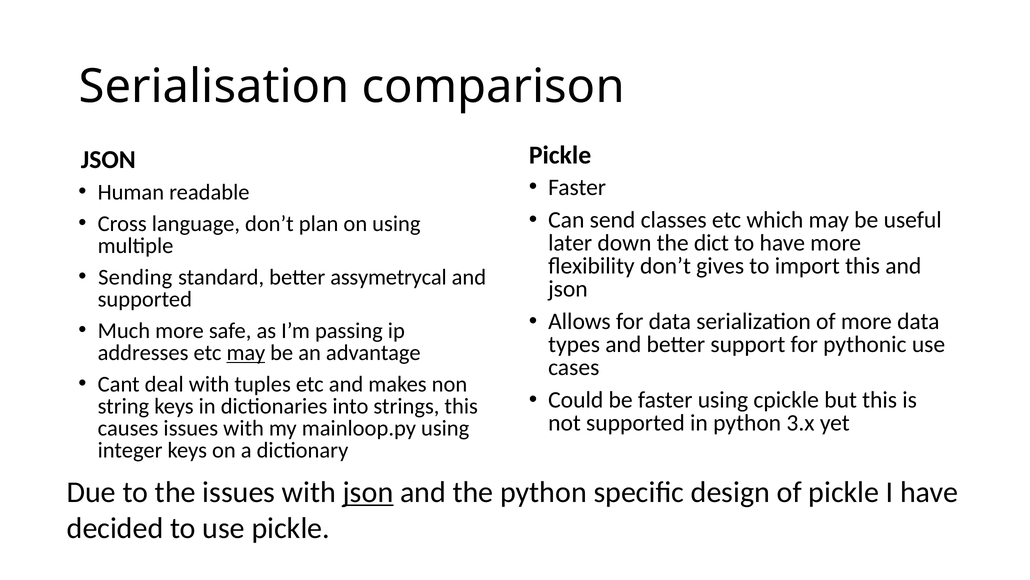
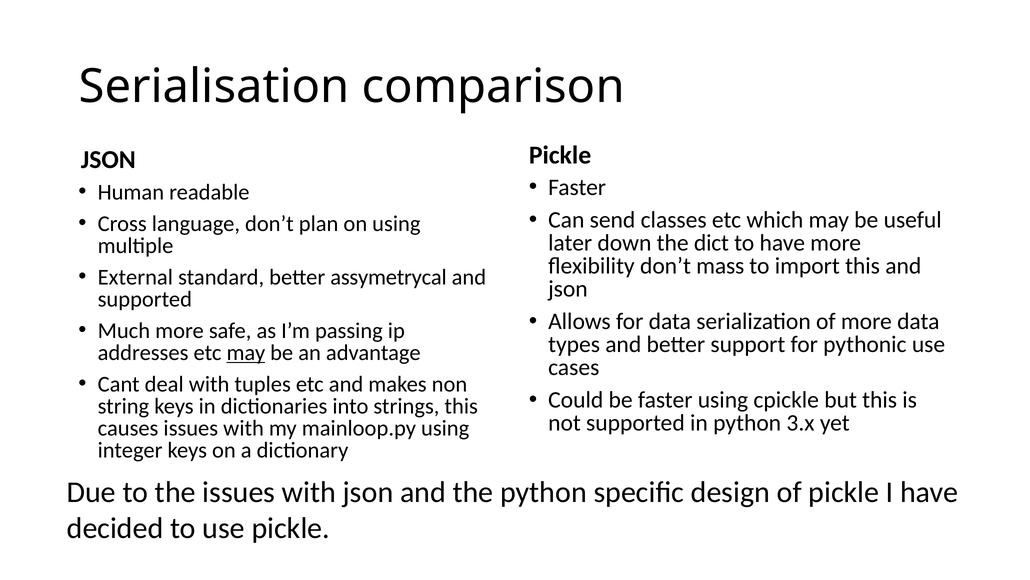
gives: gives -> mass (720, 266)
Sending: Sending -> External (135, 277)
json underline: present -> none (368, 492)
